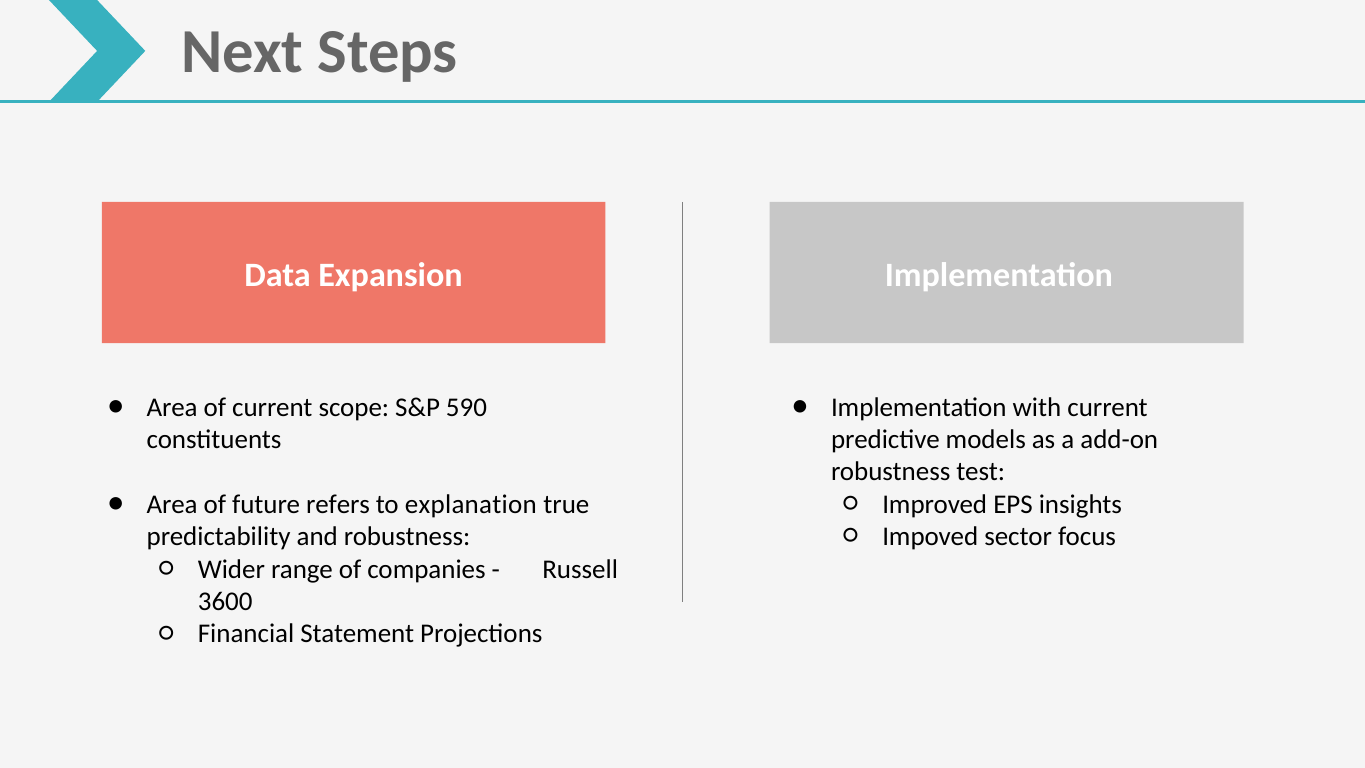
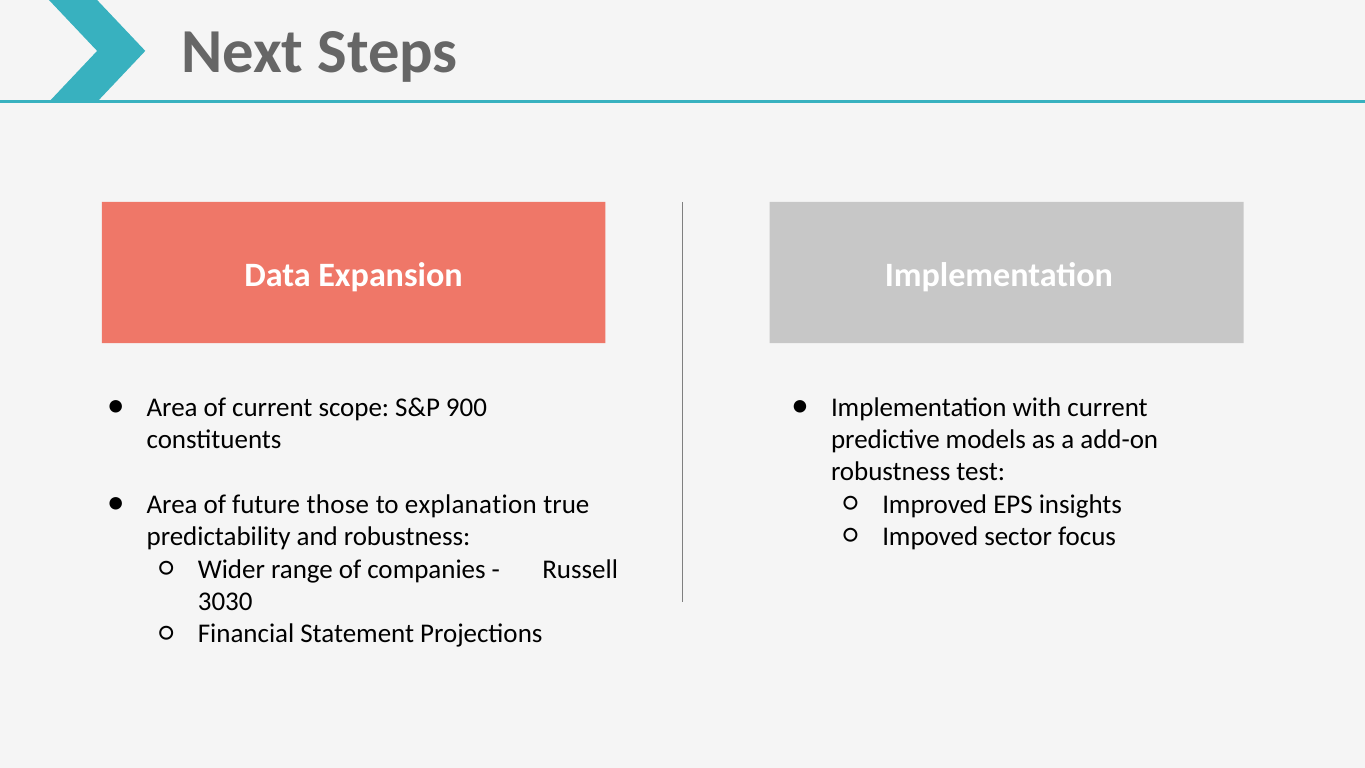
590: 590 -> 900 (466, 407)
refers: refers -> those (338, 504)
3600: 3600 -> 3030 (225, 602)
